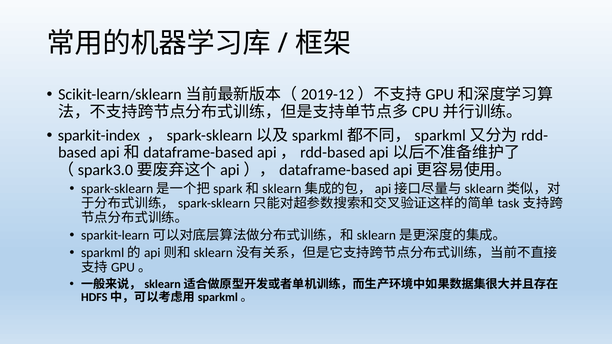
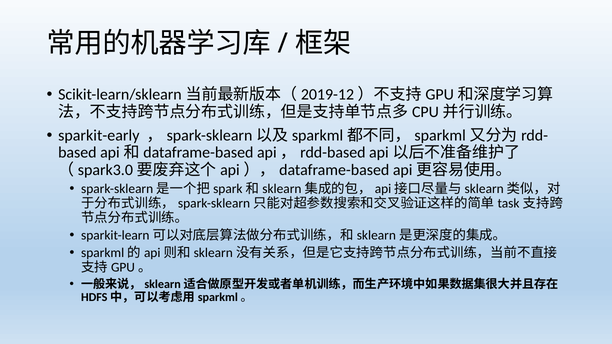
sparkit-index: sparkit-index -> sparkit-early (99, 136)
